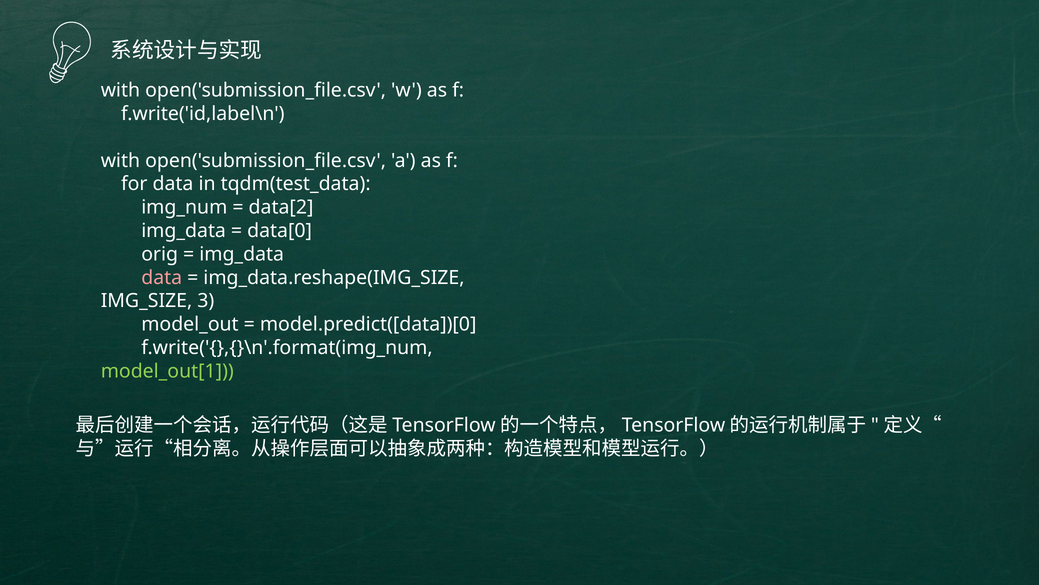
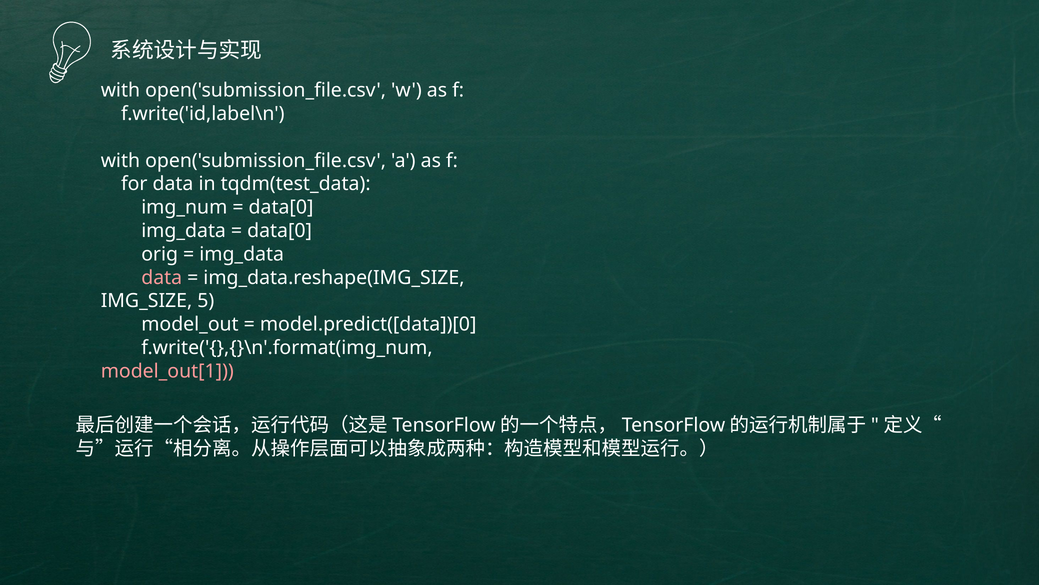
data[2: data[2 -> data[0 (281, 207)
3: 3 -> 5 (206, 301)
model_out[1 colour: light green -> pink (167, 371)
